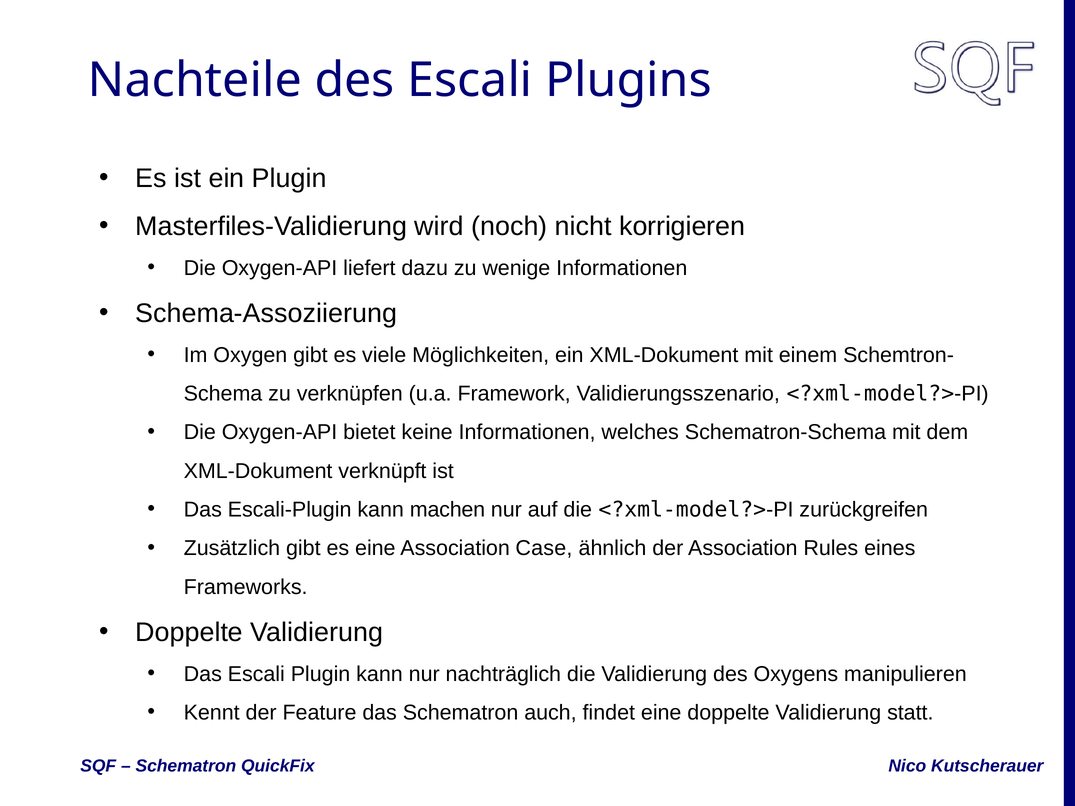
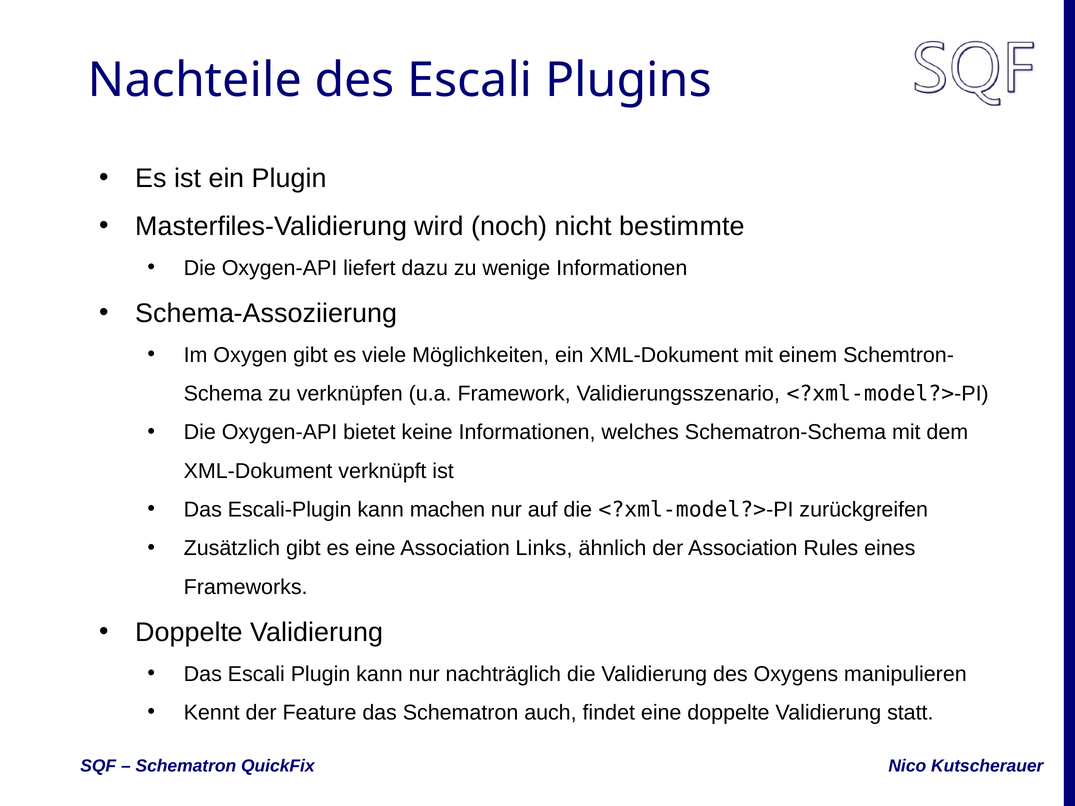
korrigieren: korrigieren -> bestimmte (682, 227)
Case: Case -> Links (544, 548)
